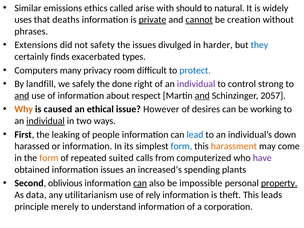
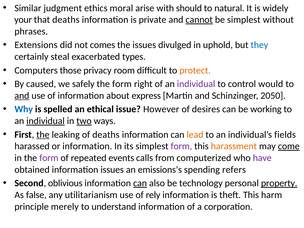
emissions: emissions -> judgment (63, 8)
called: called -> moral (121, 8)
uses: uses -> your (23, 20)
private underline: present -> none (153, 20)
be creation: creation -> simplest (244, 20)
safety: safety -> comes (103, 45)
harder: harder -> uphold (218, 45)
finds: finds -> steal (60, 57)
many: many -> those (71, 70)
protect colour: blue -> orange (195, 70)
landfill: landfill -> caused (41, 84)
done: done -> form (122, 84)
strong: strong -> would (271, 84)
respect: respect -> express (146, 96)
and underline: present -> none (202, 96)
2057: 2057 -> 2050 (273, 96)
Why colour: orange -> blue (24, 109)
caused: caused -> spelled (58, 109)
two underline: none -> present (84, 121)
the underline: none -> present (43, 135)
of people: people -> deaths (106, 135)
lead colour: blue -> orange (195, 135)
down: down -> fields (285, 135)
form colour: blue -> purple (181, 146)
come underline: none -> present (289, 146)
form colour: orange -> purple (49, 158)
suited: suited -> events (121, 158)
increased’s: increased’s -> emissions’s (160, 170)
plants: plants -> refers (234, 170)
impossible: impossible -> technology (201, 183)
data: data -> false (36, 195)
leads: leads -> harm (272, 195)
